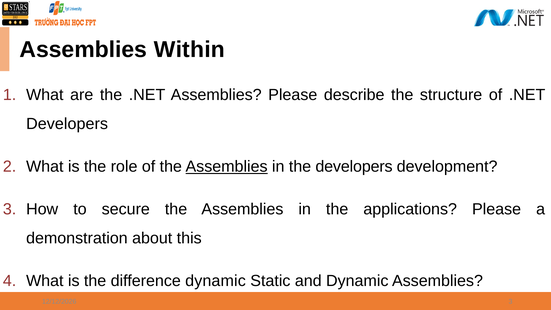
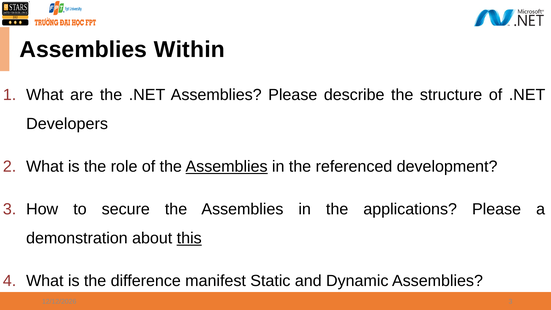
the developers: developers -> referenced (354, 166)
this underline: none -> present (189, 238)
difference dynamic: dynamic -> manifest (216, 281)
